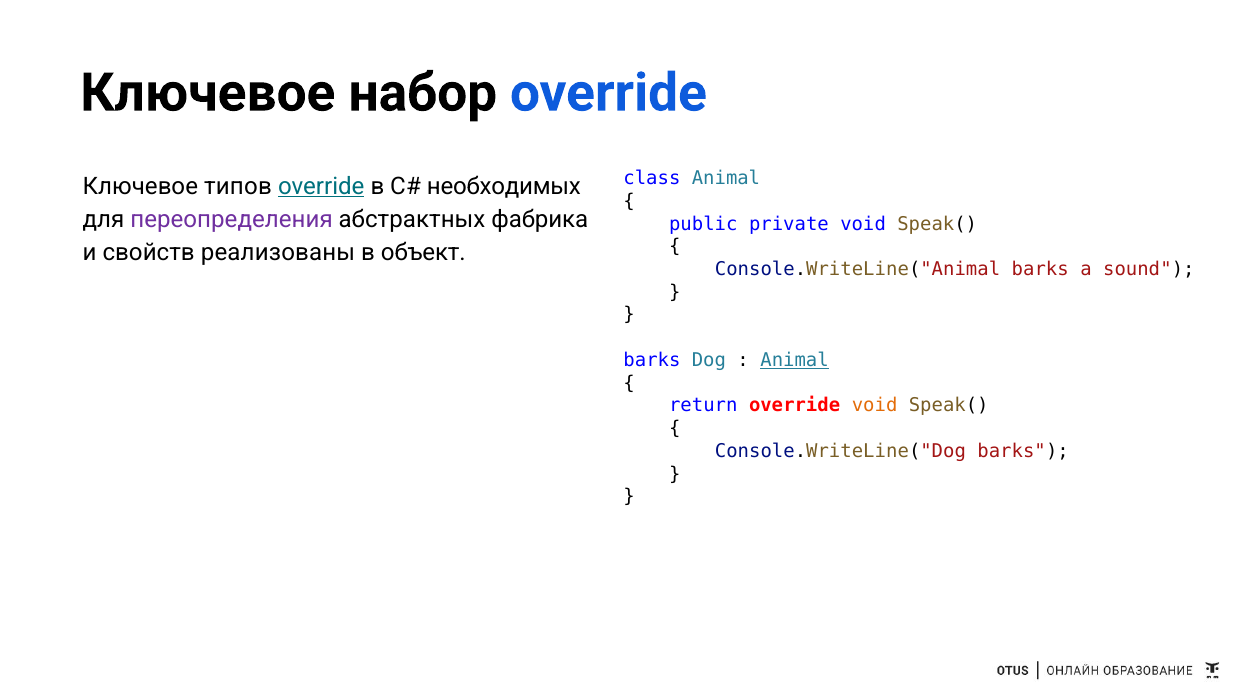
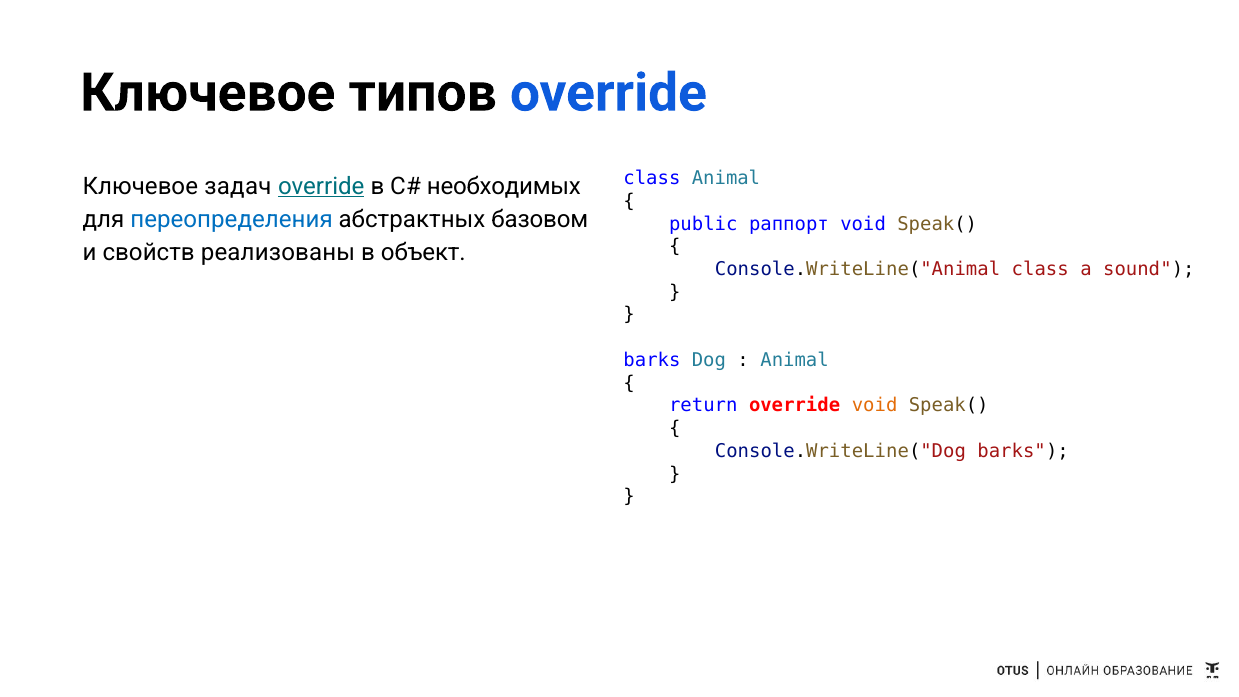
набор: набор -> типов (423, 93)
типов: типов -> задач (238, 186)
переопределения colour: purple -> blue (232, 219)
фабрика: фабрика -> базовом (540, 219)
private: private -> раппорт (789, 224)
Console.WriteLine("Animal barks: barks -> class (1040, 269)
Animal underline: present -> none (795, 360)
